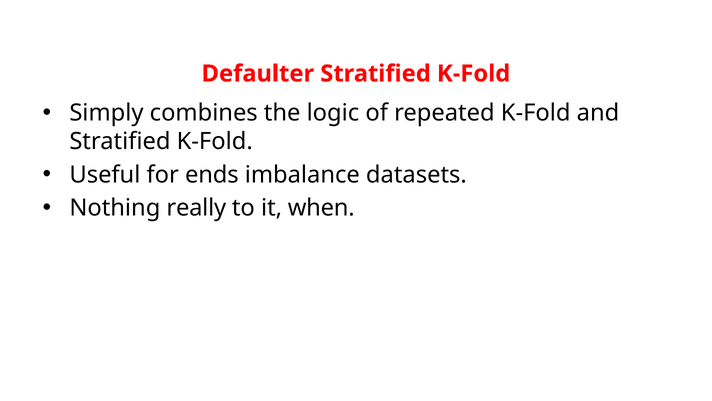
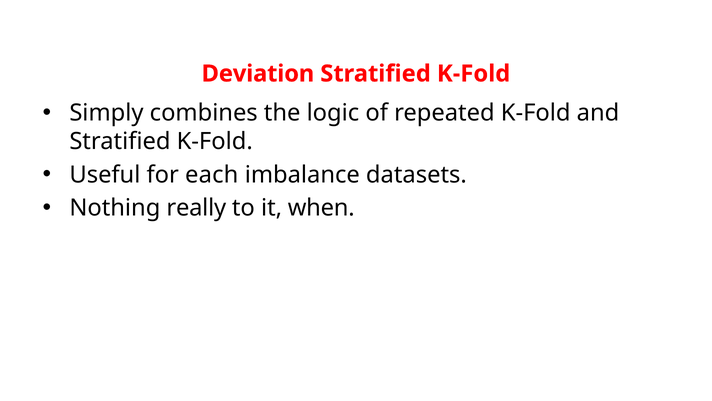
Defaulter: Defaulter -> Deviation (258, 74)
ends: ends -> each (212, 175)
